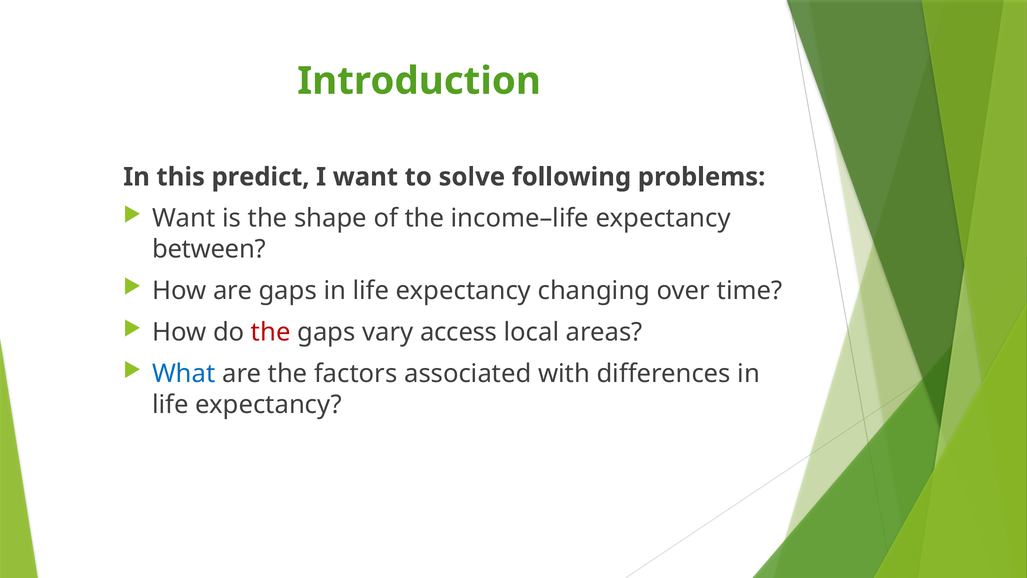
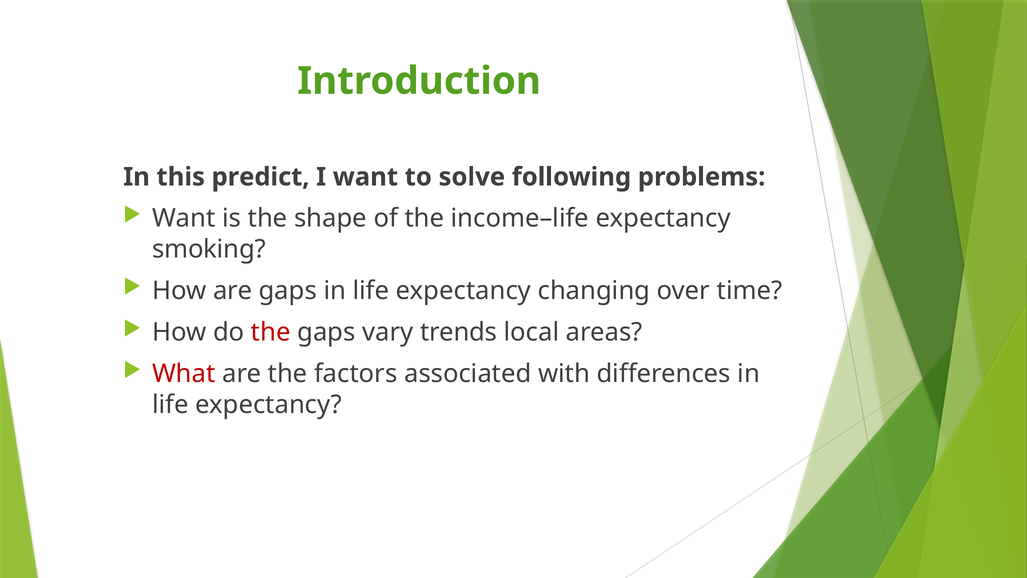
between: between -> smoking (209, 249)
access: access -> trends (459, 332)
What colour: blue -> red (184, 374)
